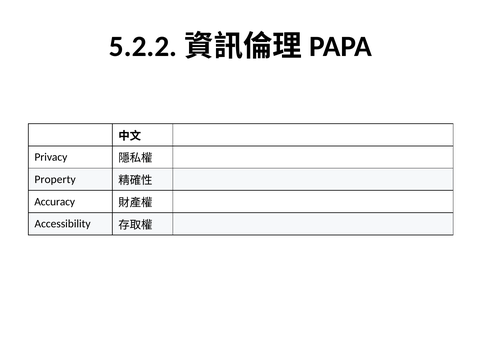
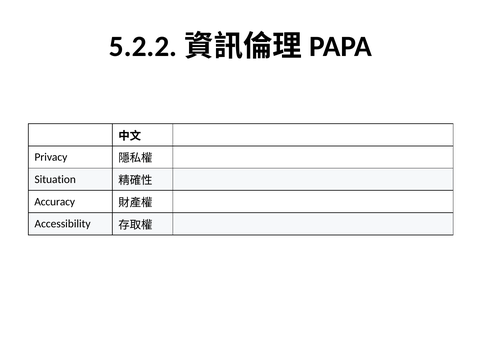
Property: Property -> Situation (55, 179)
